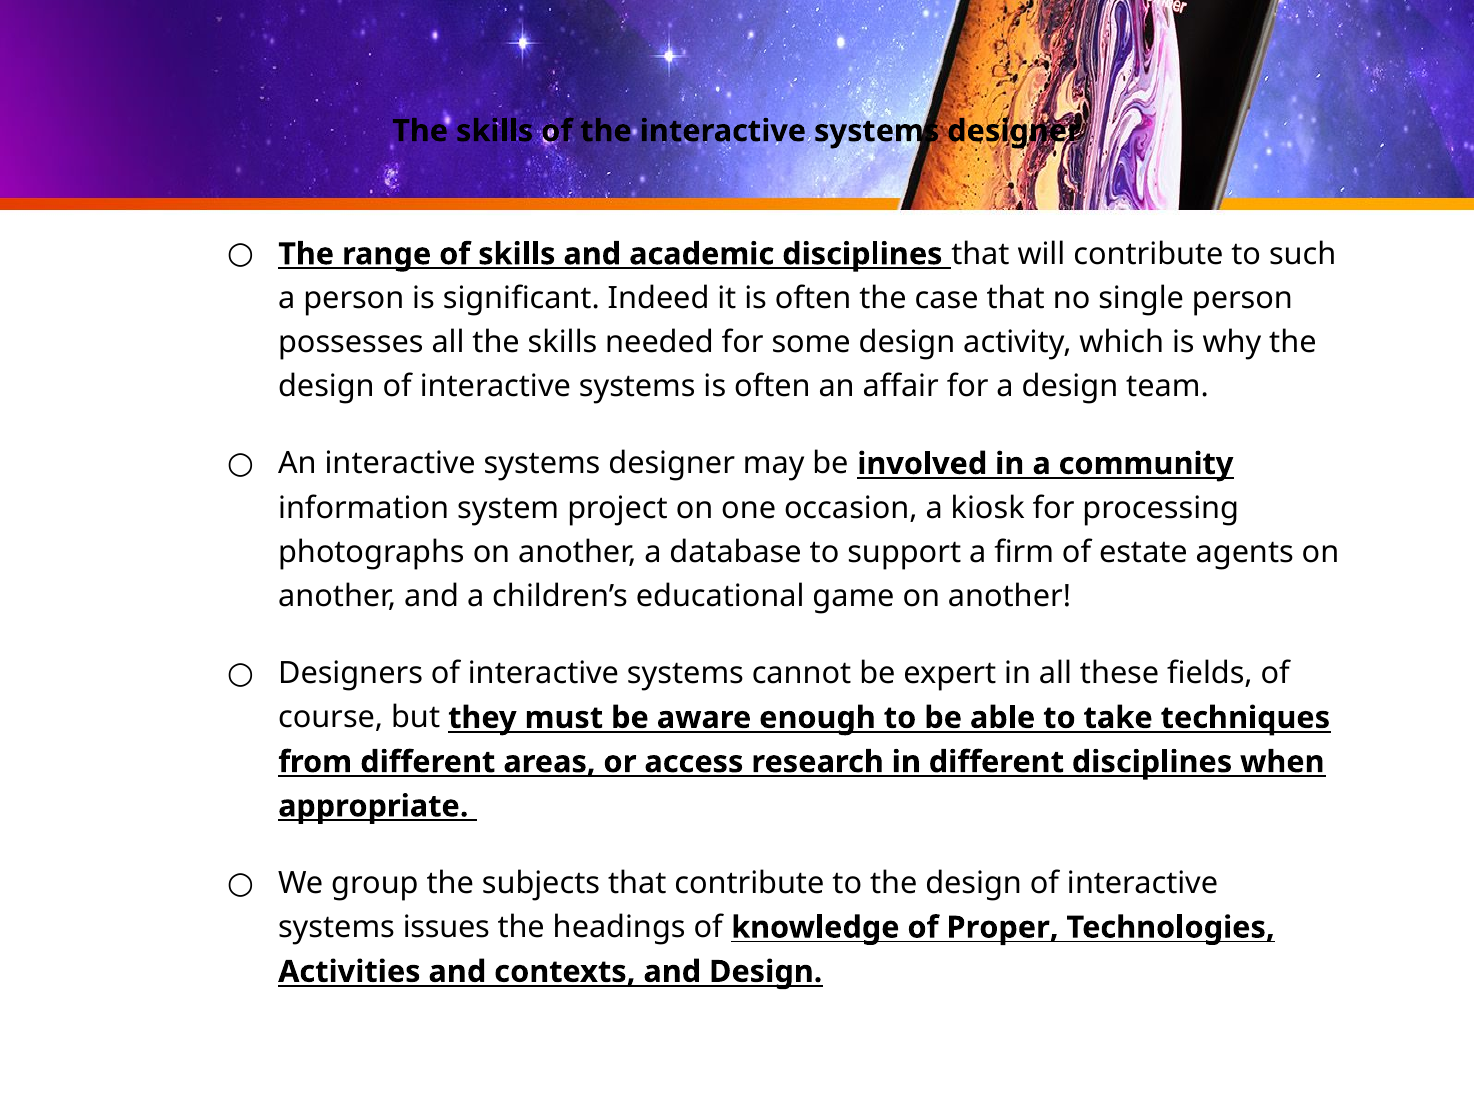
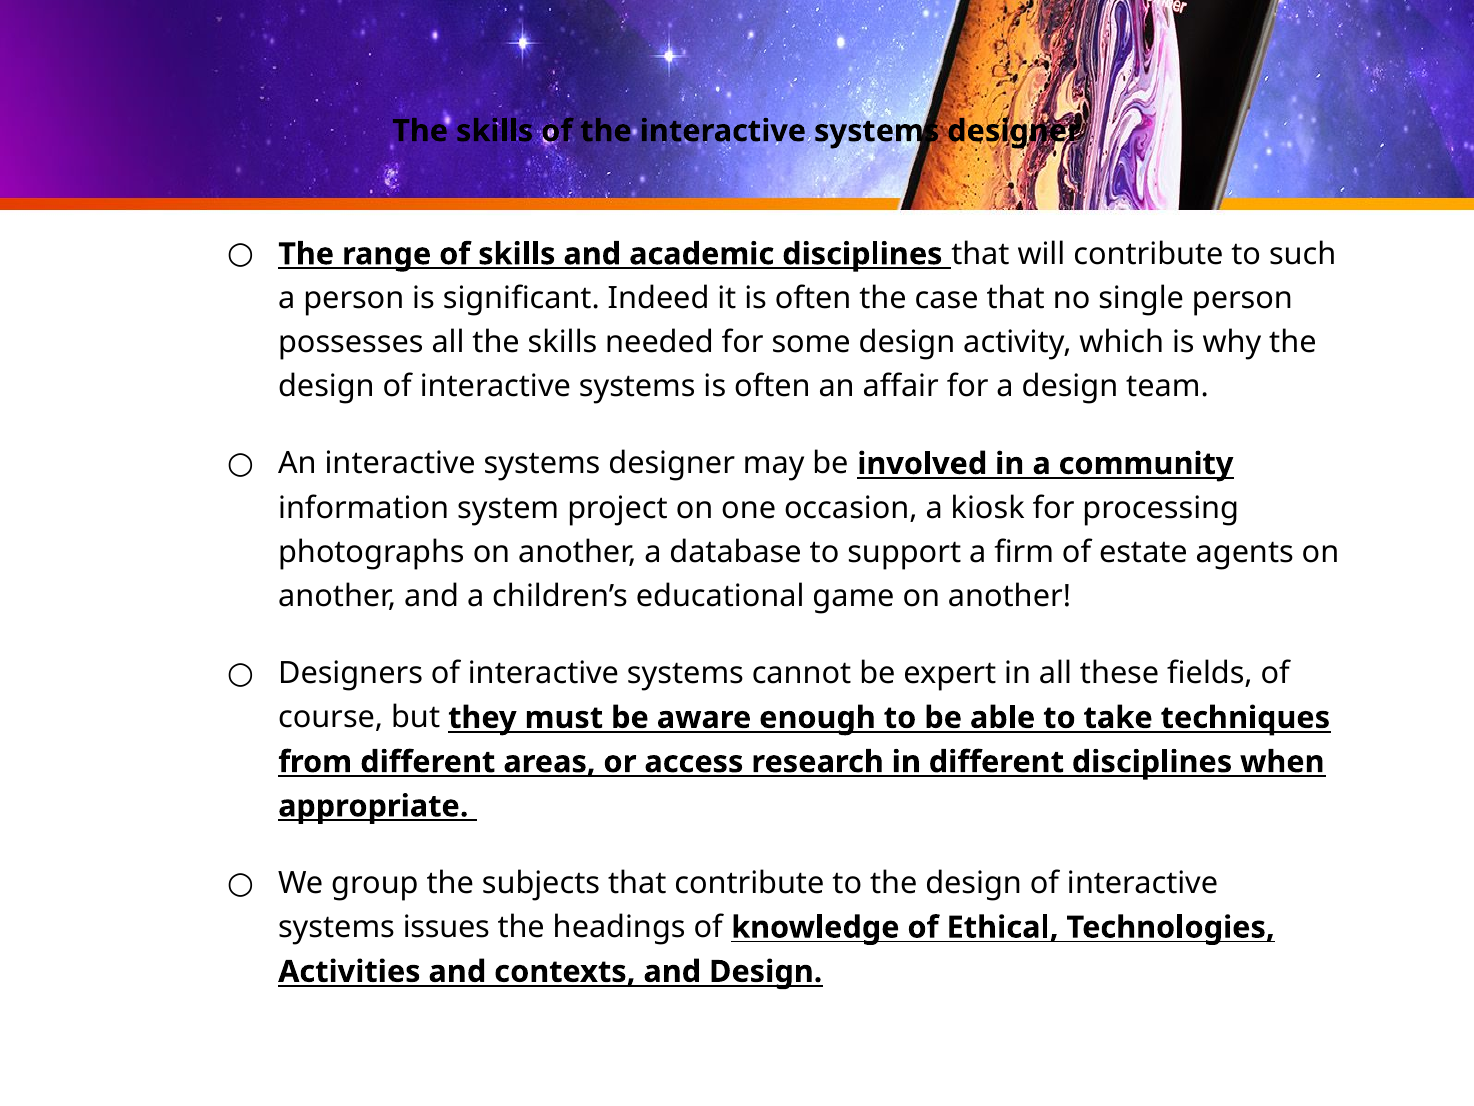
Proper: Proper -> Ethical (1003, 927)
